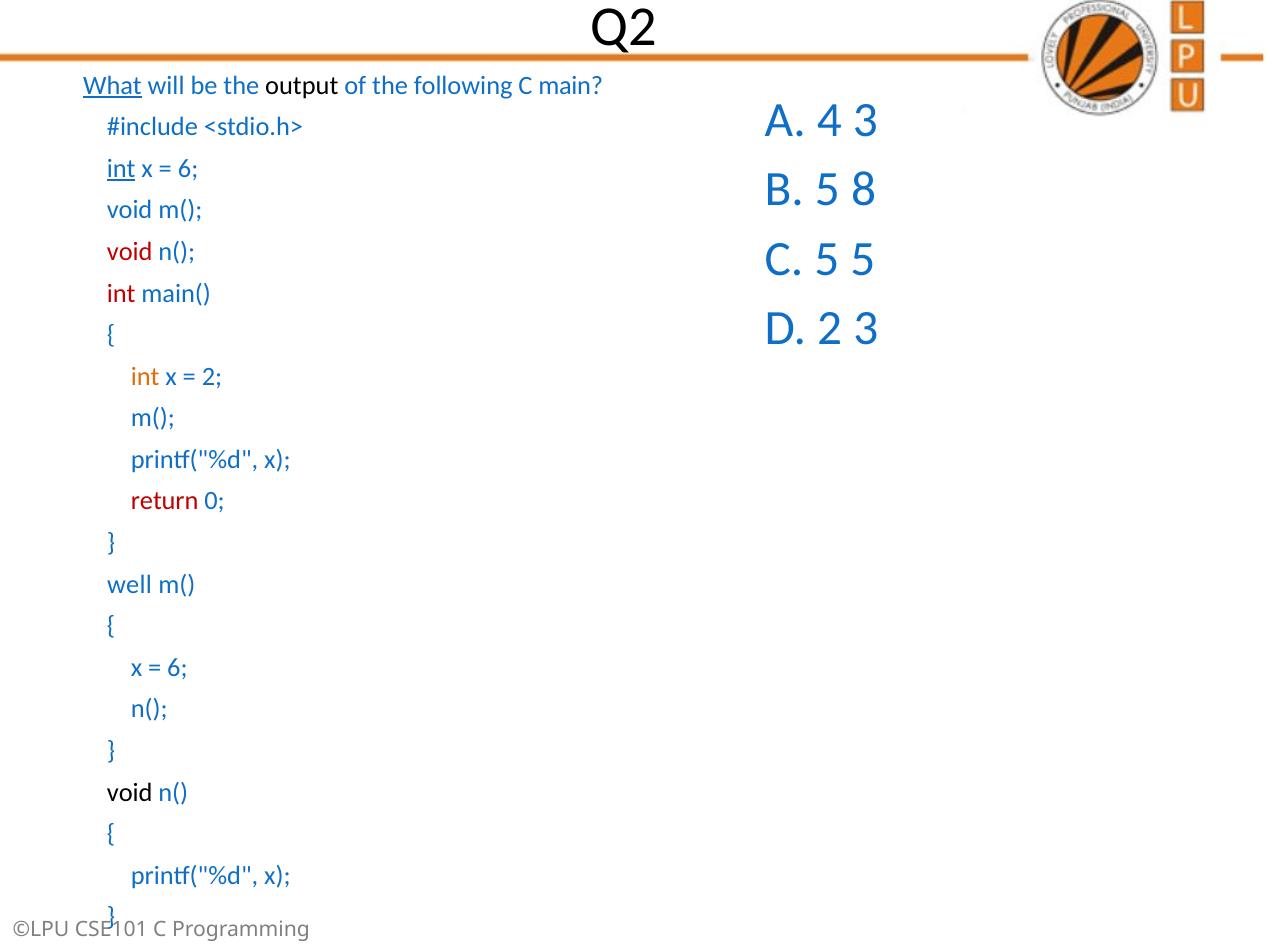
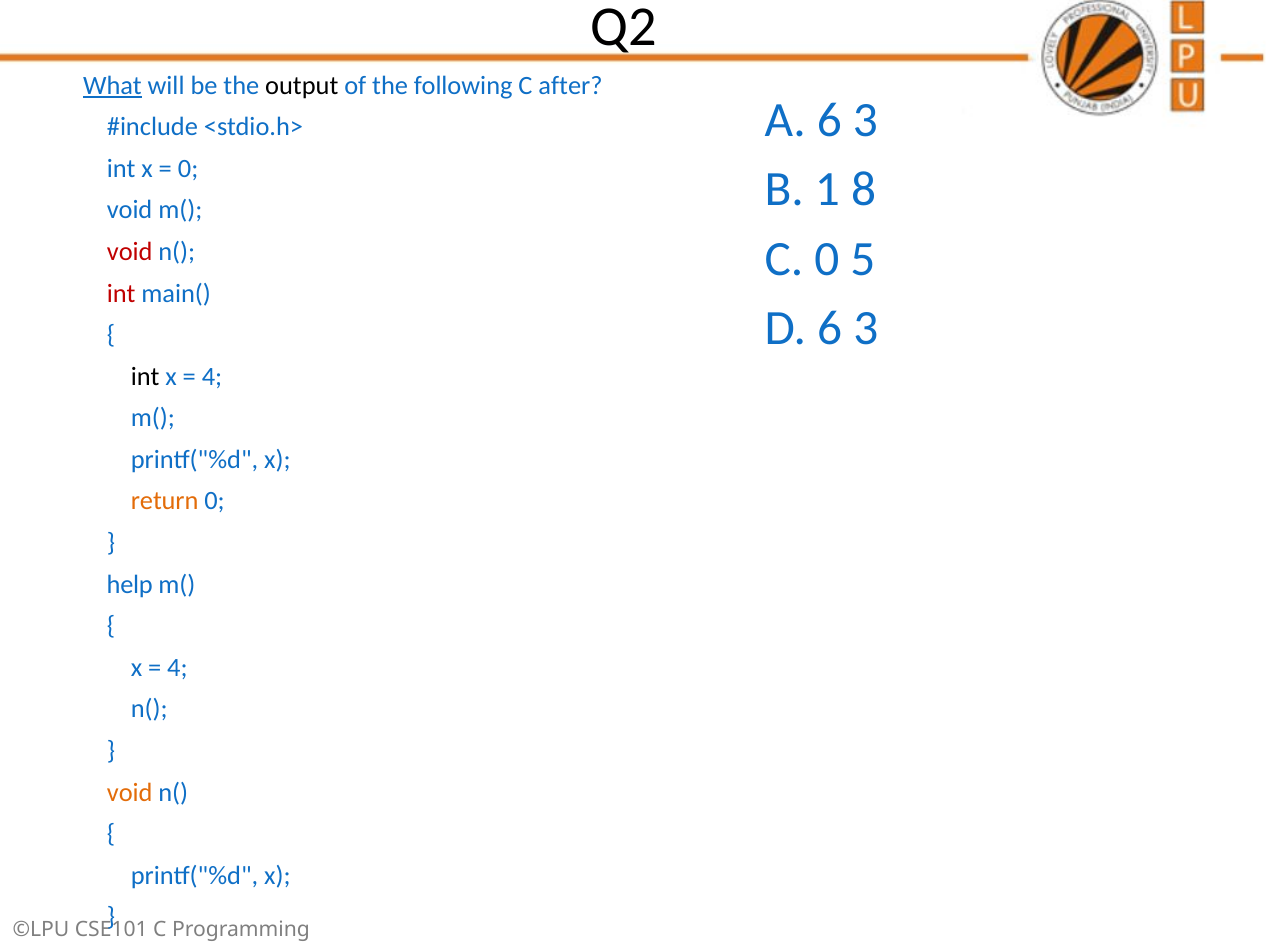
main: main -> after (571, 85)
A 4: 4 -> 6 (829, 121)
int underline: present -> none (121, 169)
6: 6 -> 0 (188, 169)
B 5: 5 -> 1 (827, 190)
C 5: 5 -> 0 (827, 259)
D 2: 2 -> 6 (830, 328)
int colour: orange -> black (145, 377)
2: 2 -> 4 (212, 377)
return colour: red -> orange (165, 501)
well: well -> help (130, 584)
6: 6 -> 4 (177, 668)
void colour: black -> orange (130, 792)
